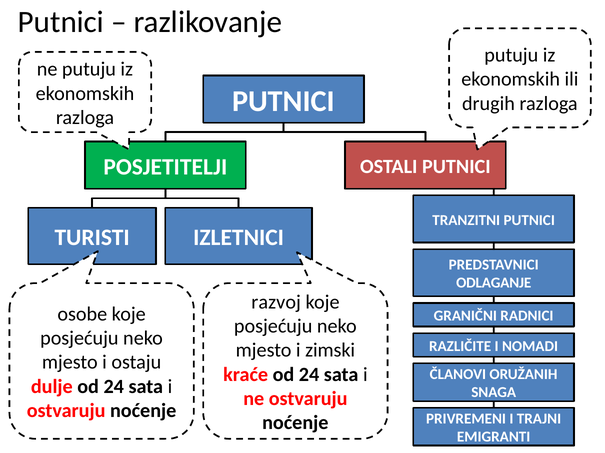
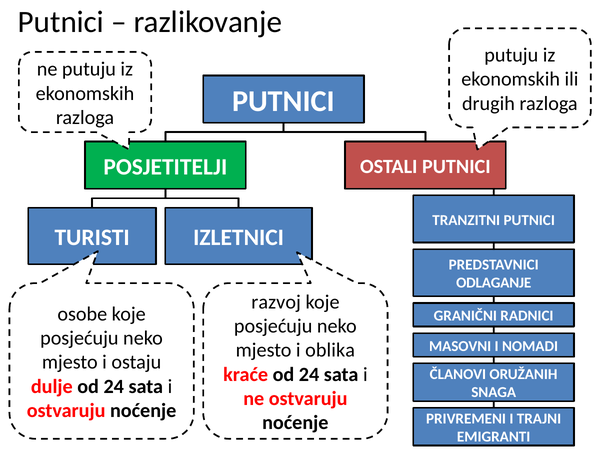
RAZLIČITE: RAZLIČITE -> MASOVNI (460, 347)
zimski: zimski -> oblika (330, 351)
